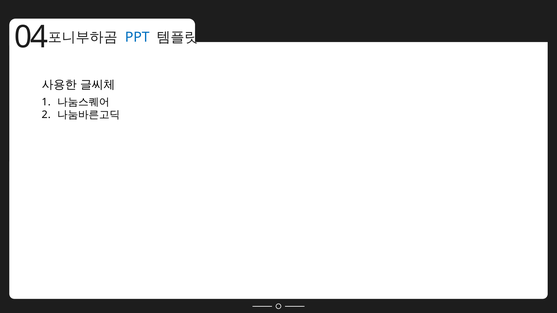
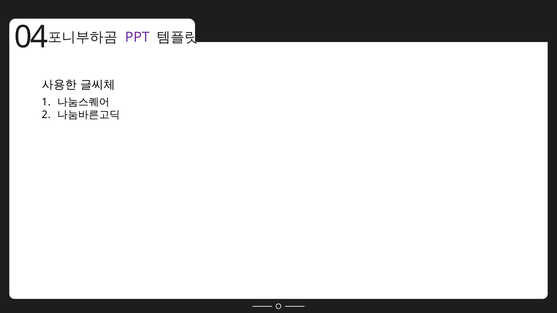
PPT colour: blue -> purple (137, 37)
